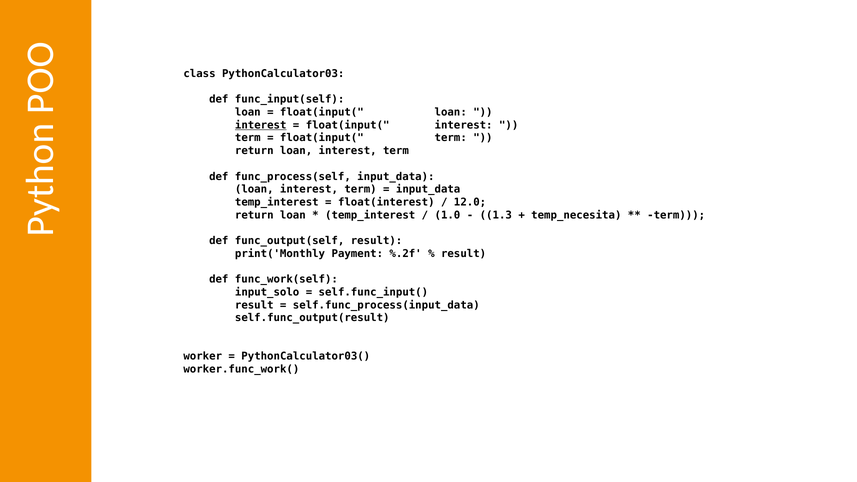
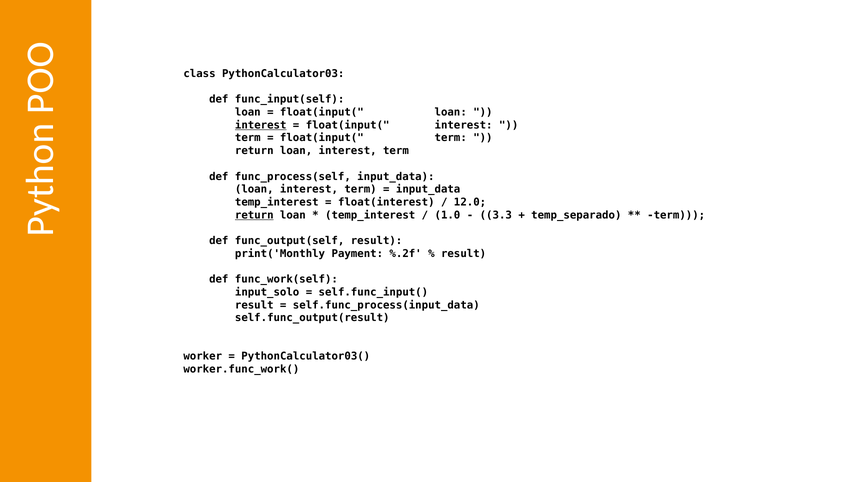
return underline: none -> present (254, 215)
1.3: 1.3 -> 3.3 (496, 215)
temp_necesita: temp_necesita -> temp_separado (576, 215)
